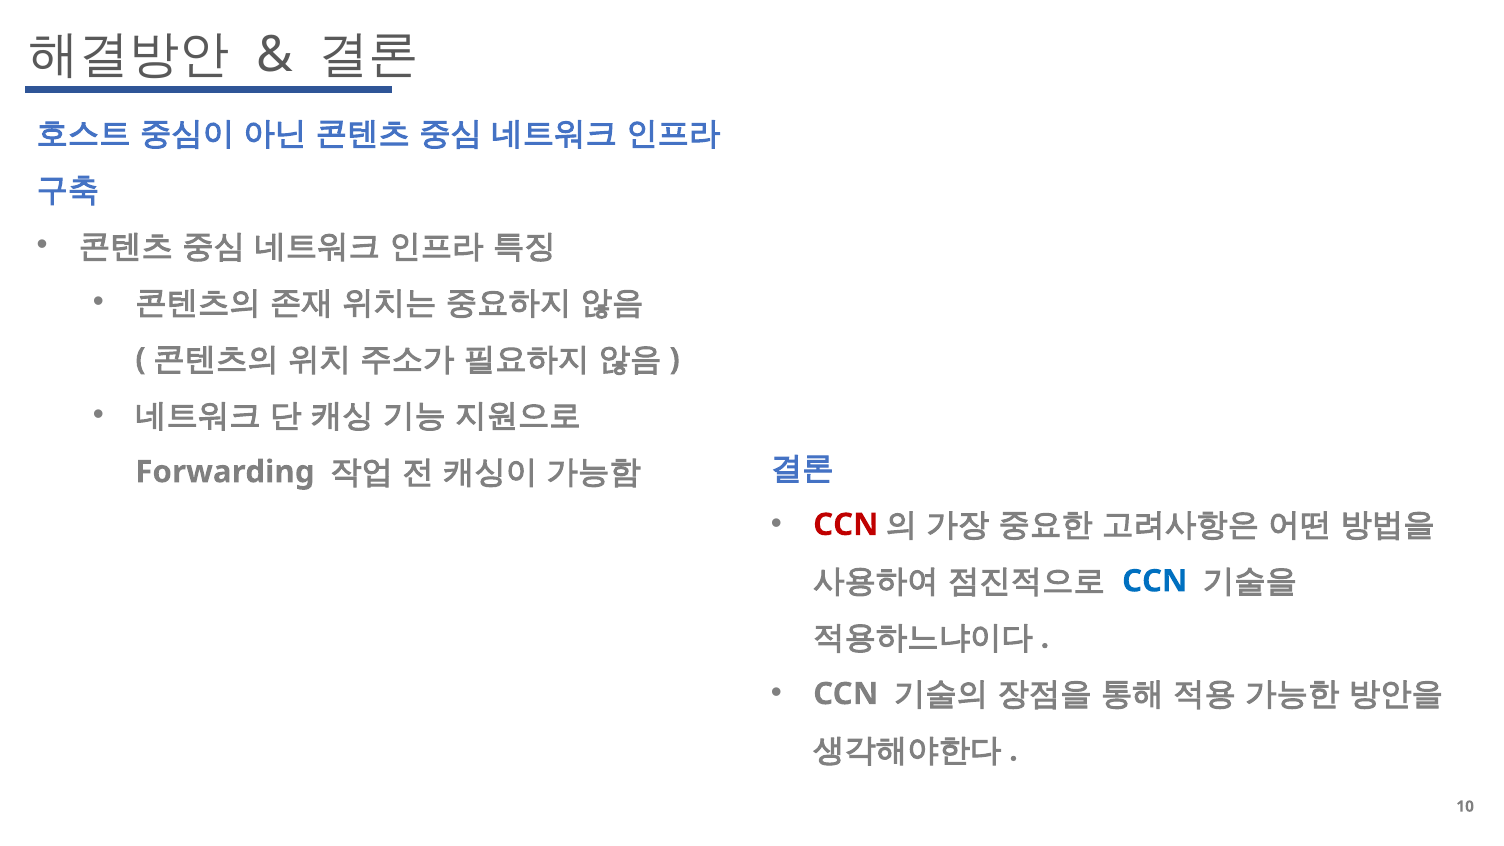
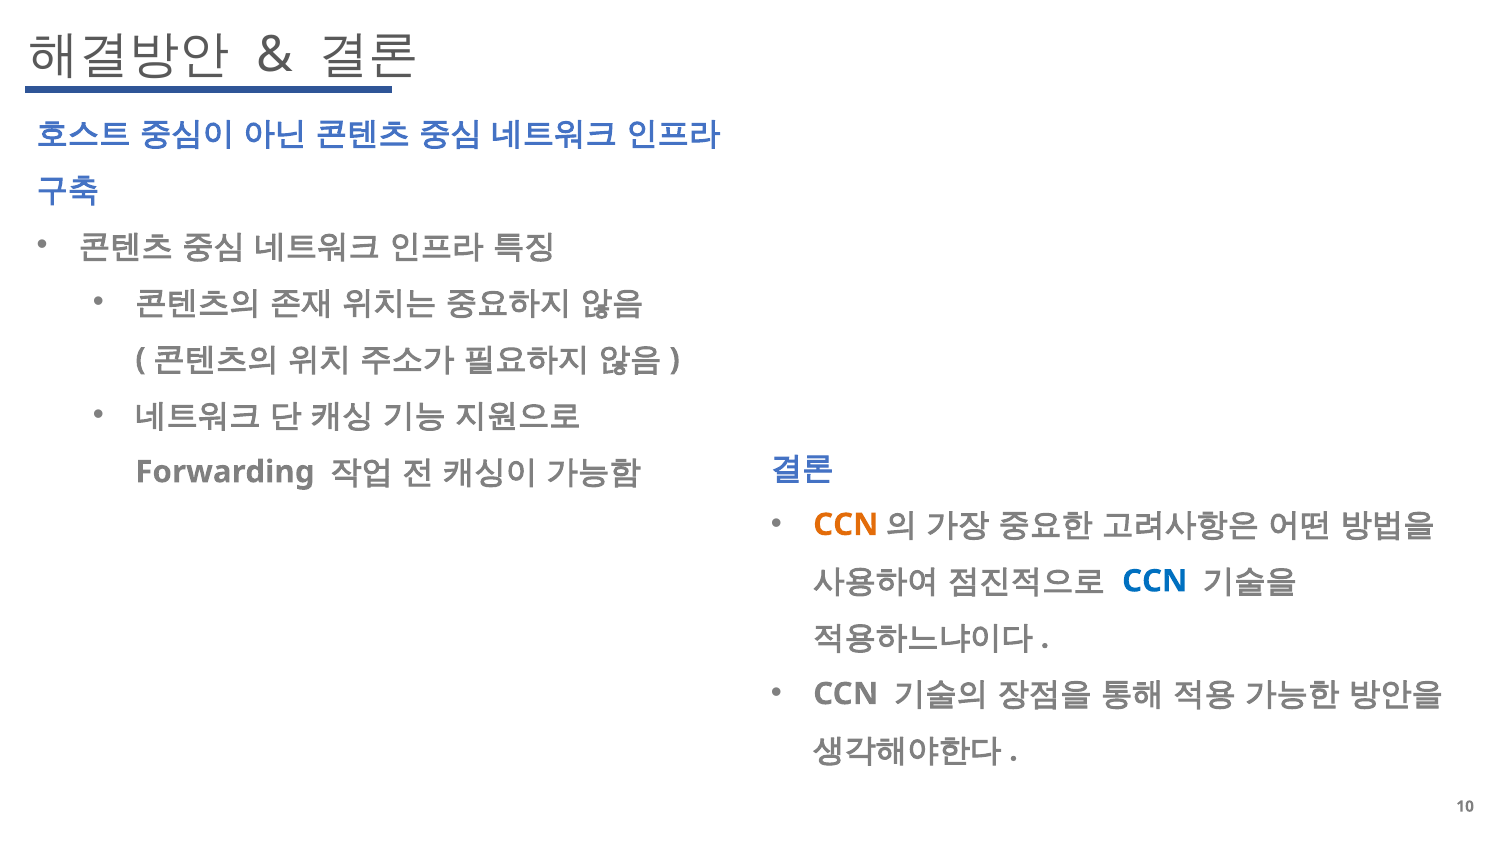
CCN colour: red -> orange (846, 525)
